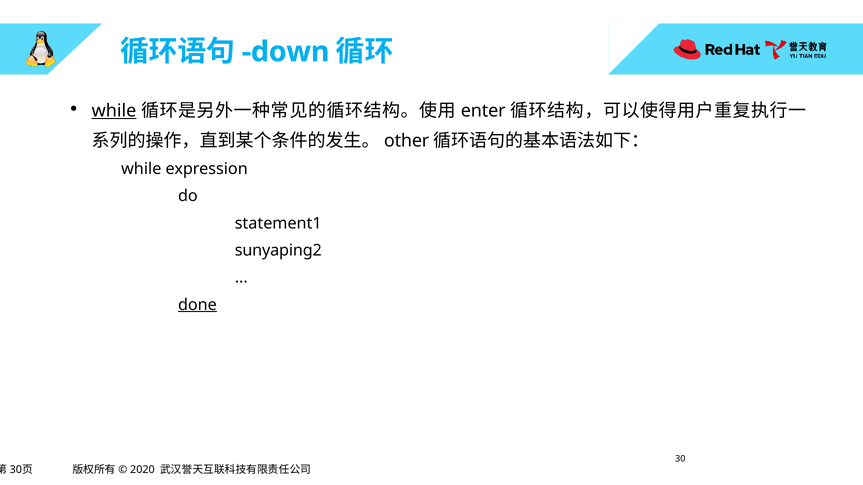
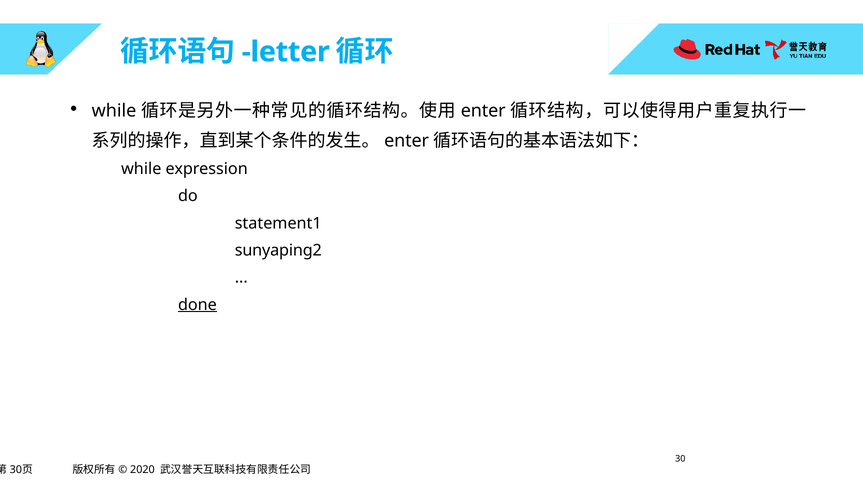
down: down -> letter (286, 52)
while underline: present -> none (114, 111)
other: other -> enter (407, 141)
